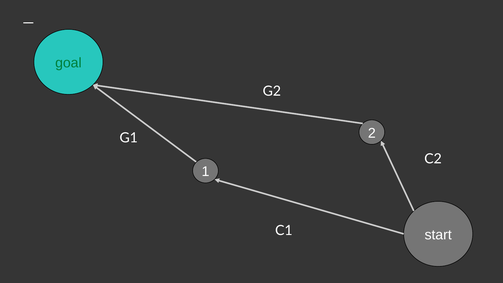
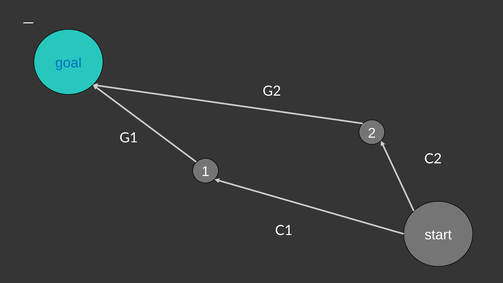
goal colour: green -> blue (68, 63)
